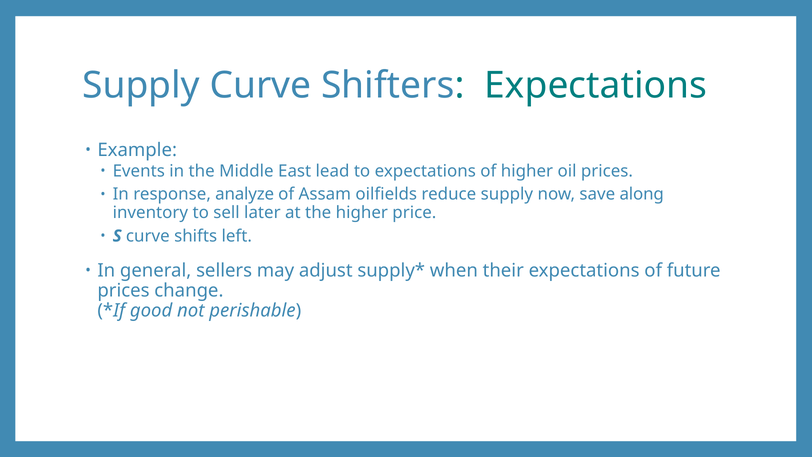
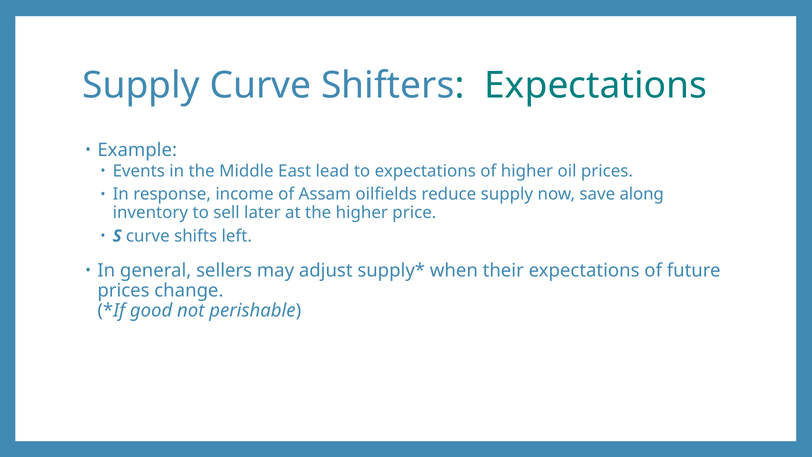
analyze: analyze -> income (245, 194)
